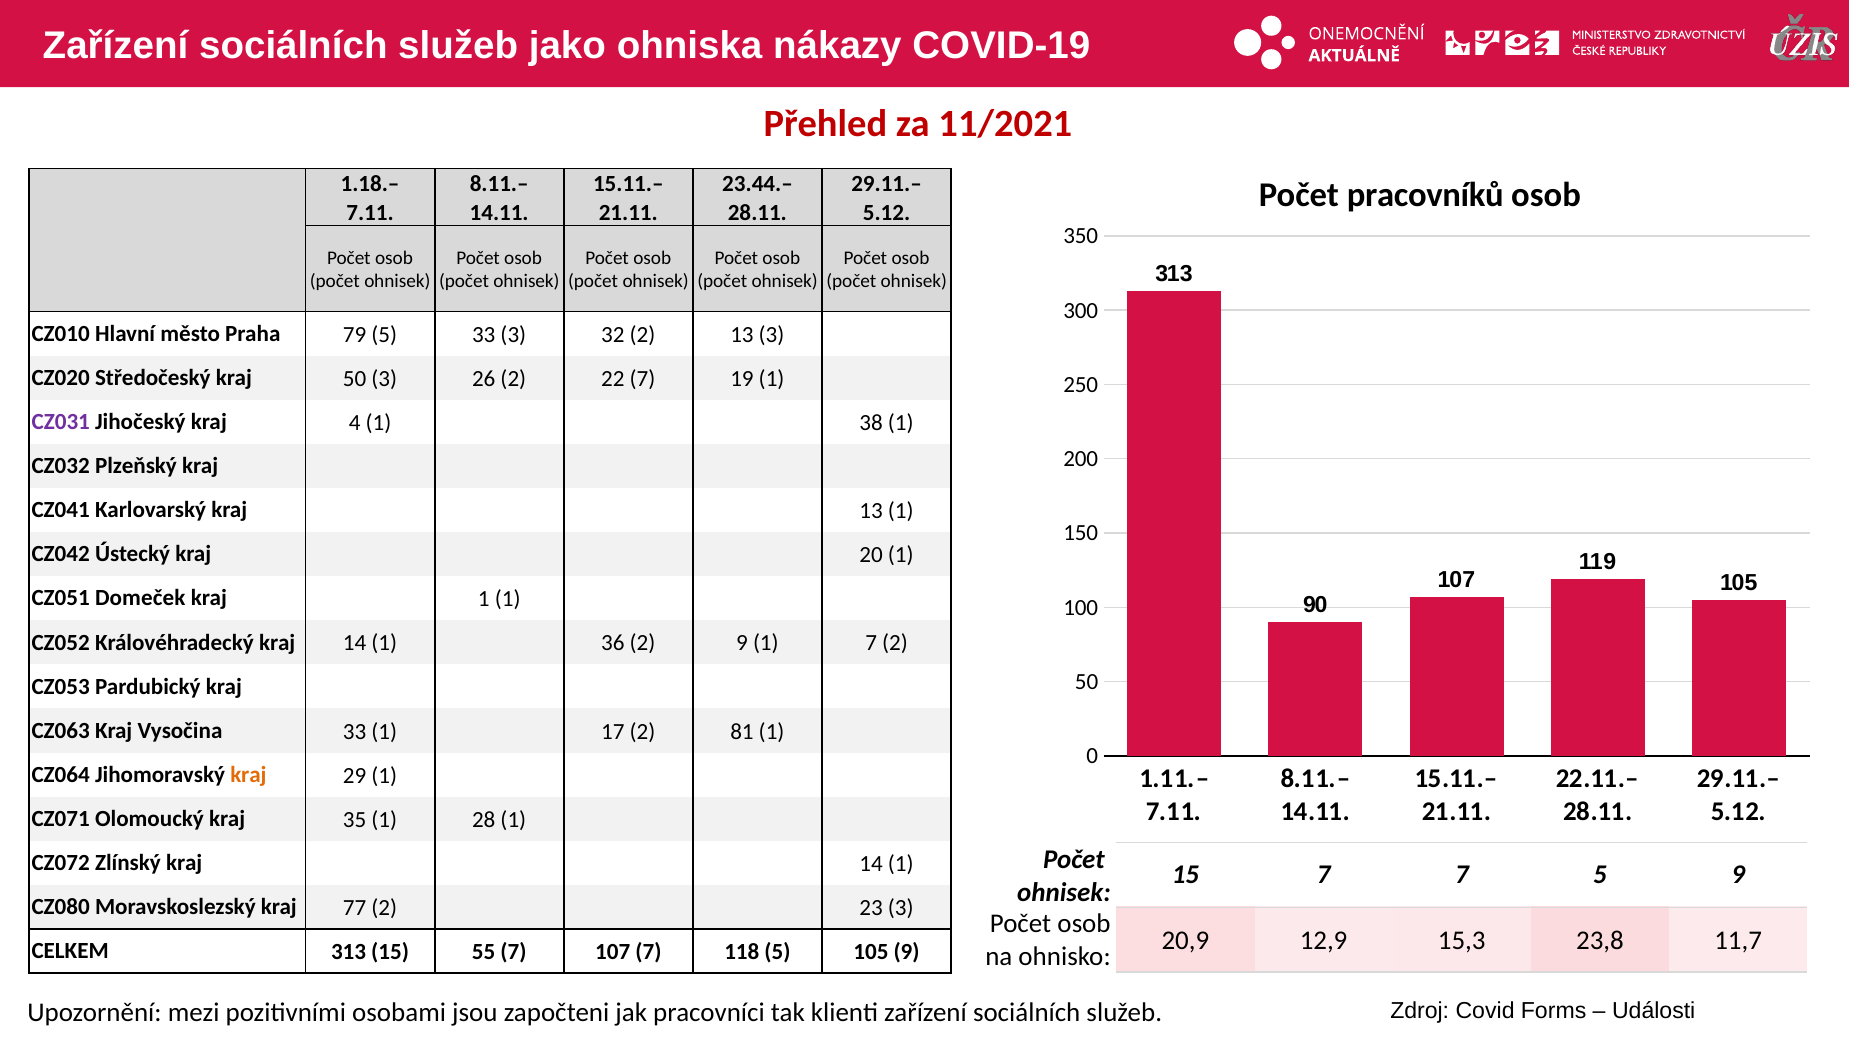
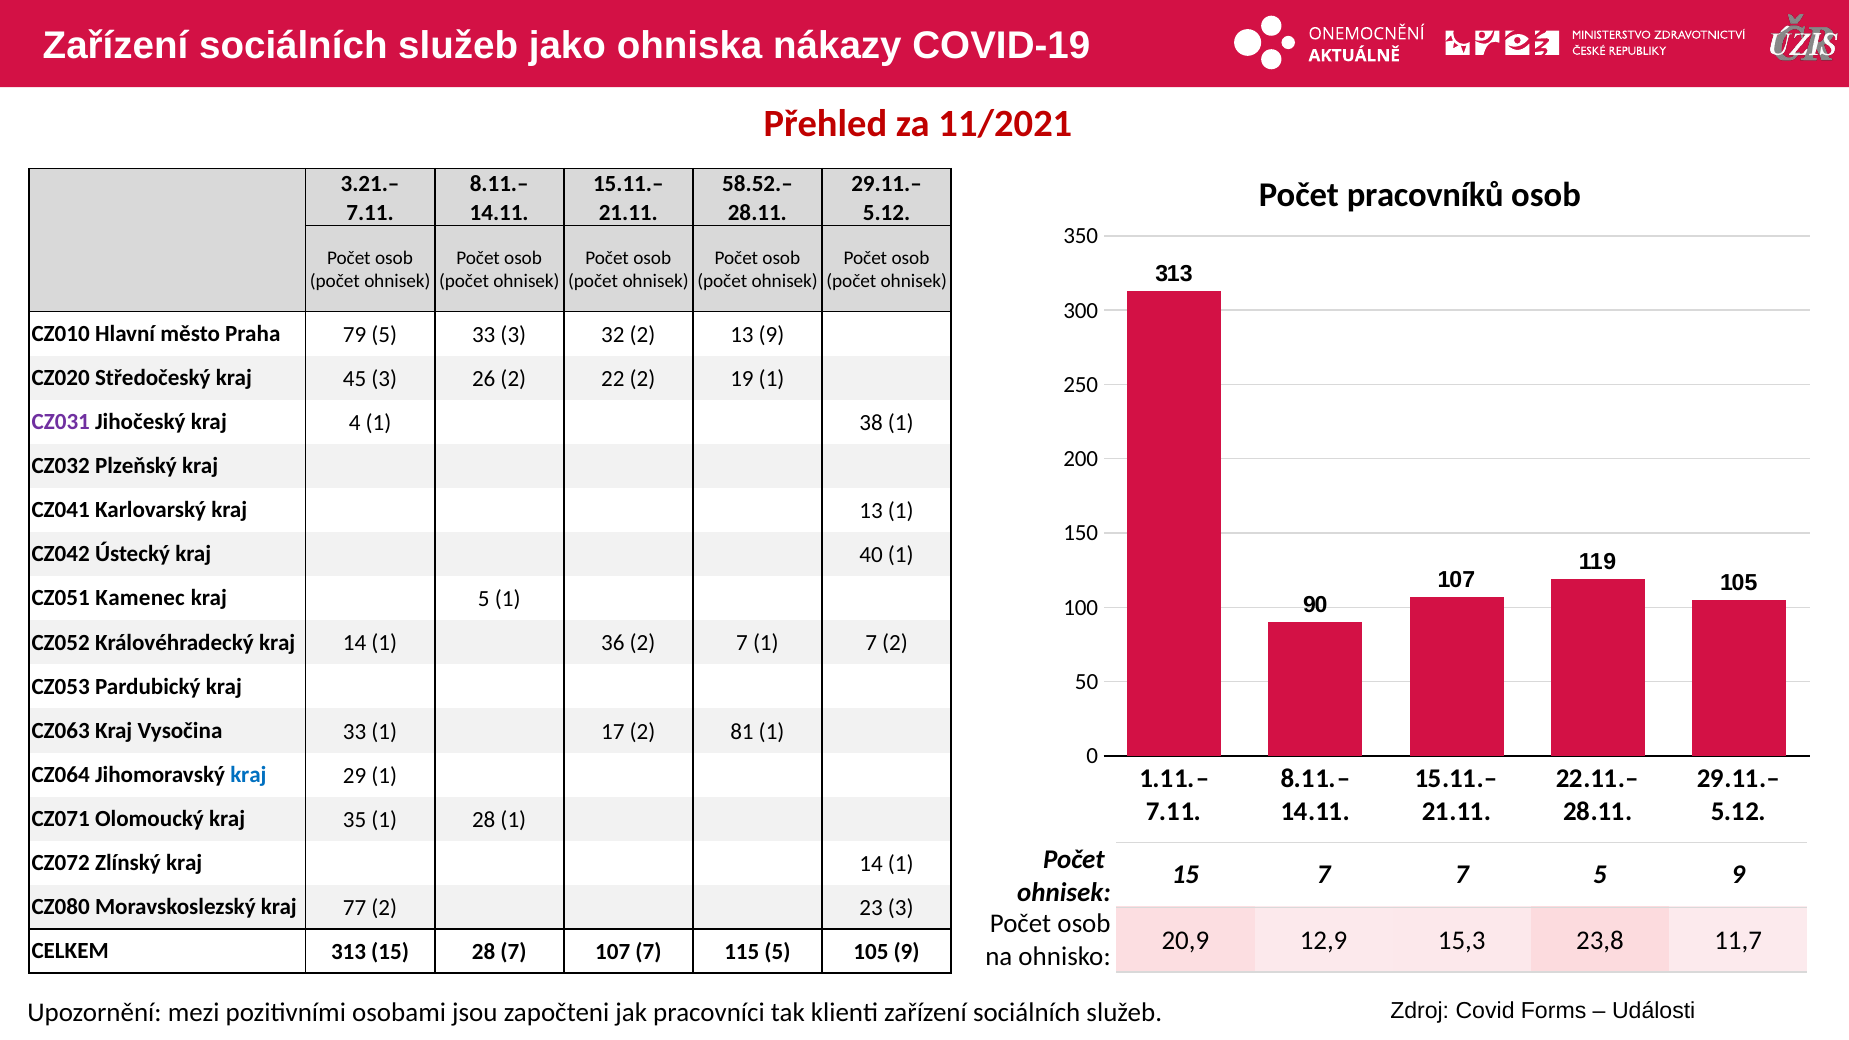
1.18.–: 1.18.– -> 3.21.– (370, 184)
23.44.–: 23.44.– -> 58.52.– (758, 184)
13 3: 3 -> 9 (772, 334)
kraj 50: 50 -> 45 (355, 379)
22 7: 7 -> 2 (642, 379)
20: 20 -> 40 (871, 555)
Domeček: Domeček -> Kamenec (140, 598)
kraj 1: 1 -> 5 (484, 599)
2 9: 9 -> 7 (742, 643)
kraj colour: orange -> blue (248, 775)
15 55: 55 -> 28 (484, 952)
118: 118 -> 115 (742, 952)
